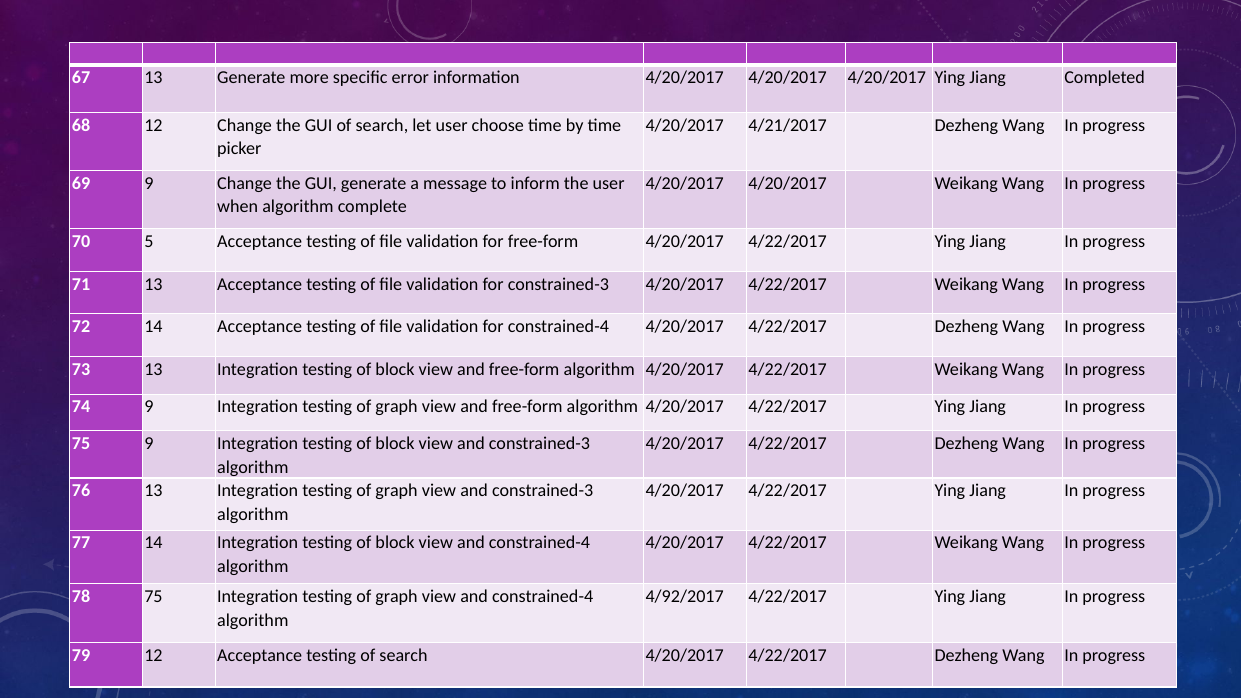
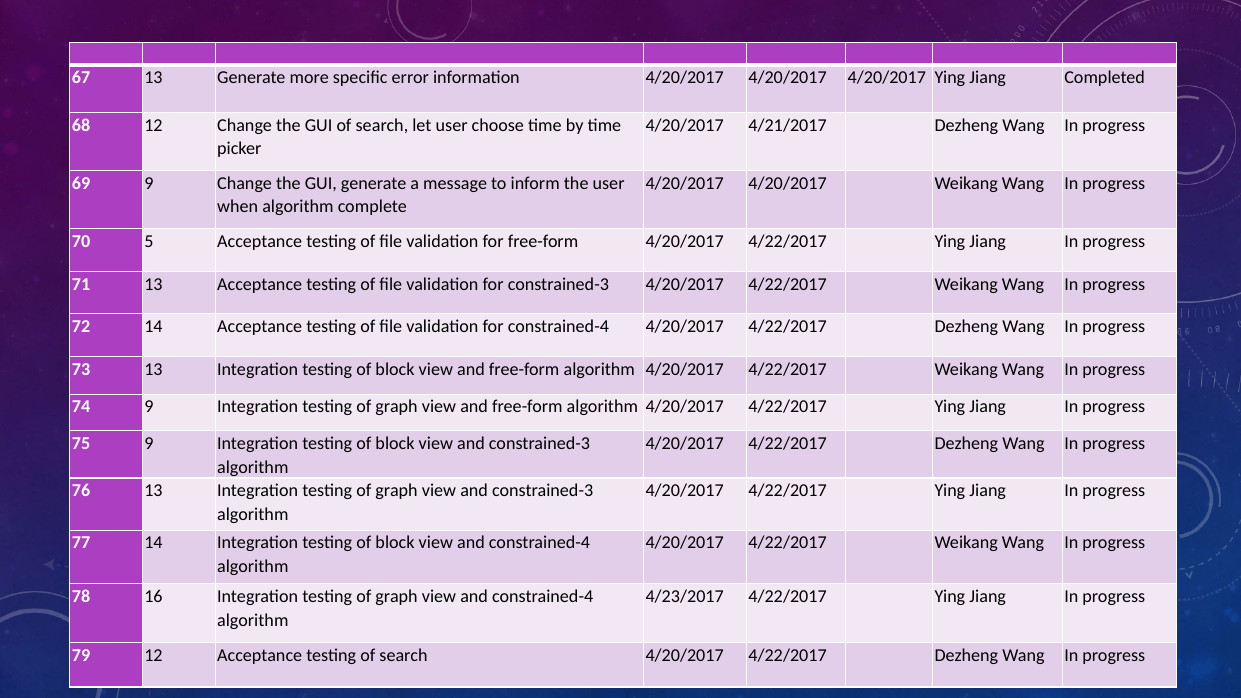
78 75: 75 -> 16 (153, 597)
4/92/2017: 4/92/2017 -> 4/23/2017 (685, 597)
